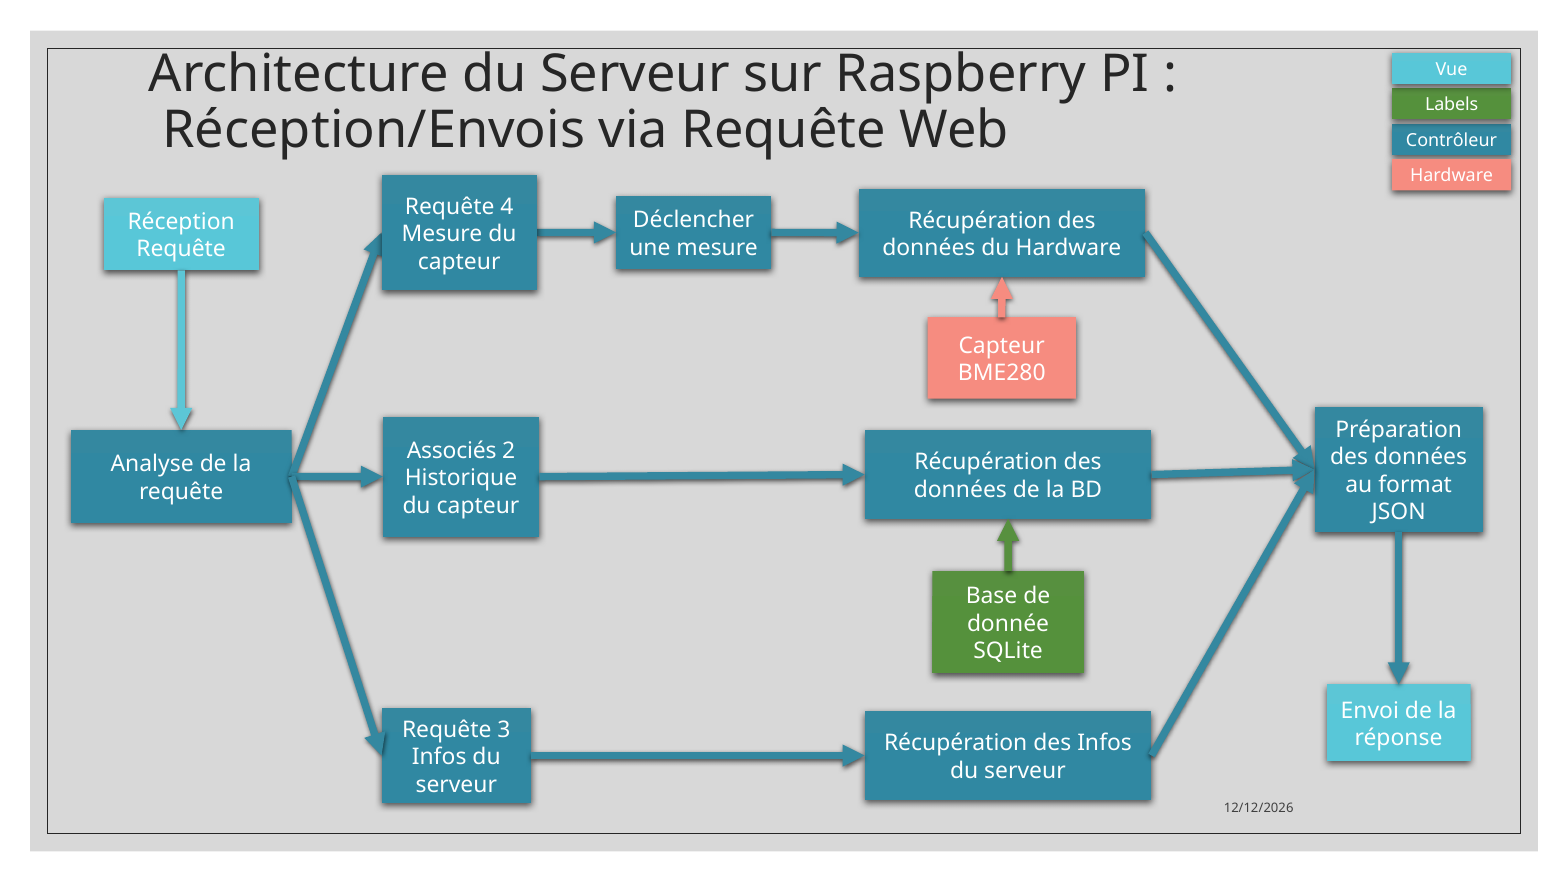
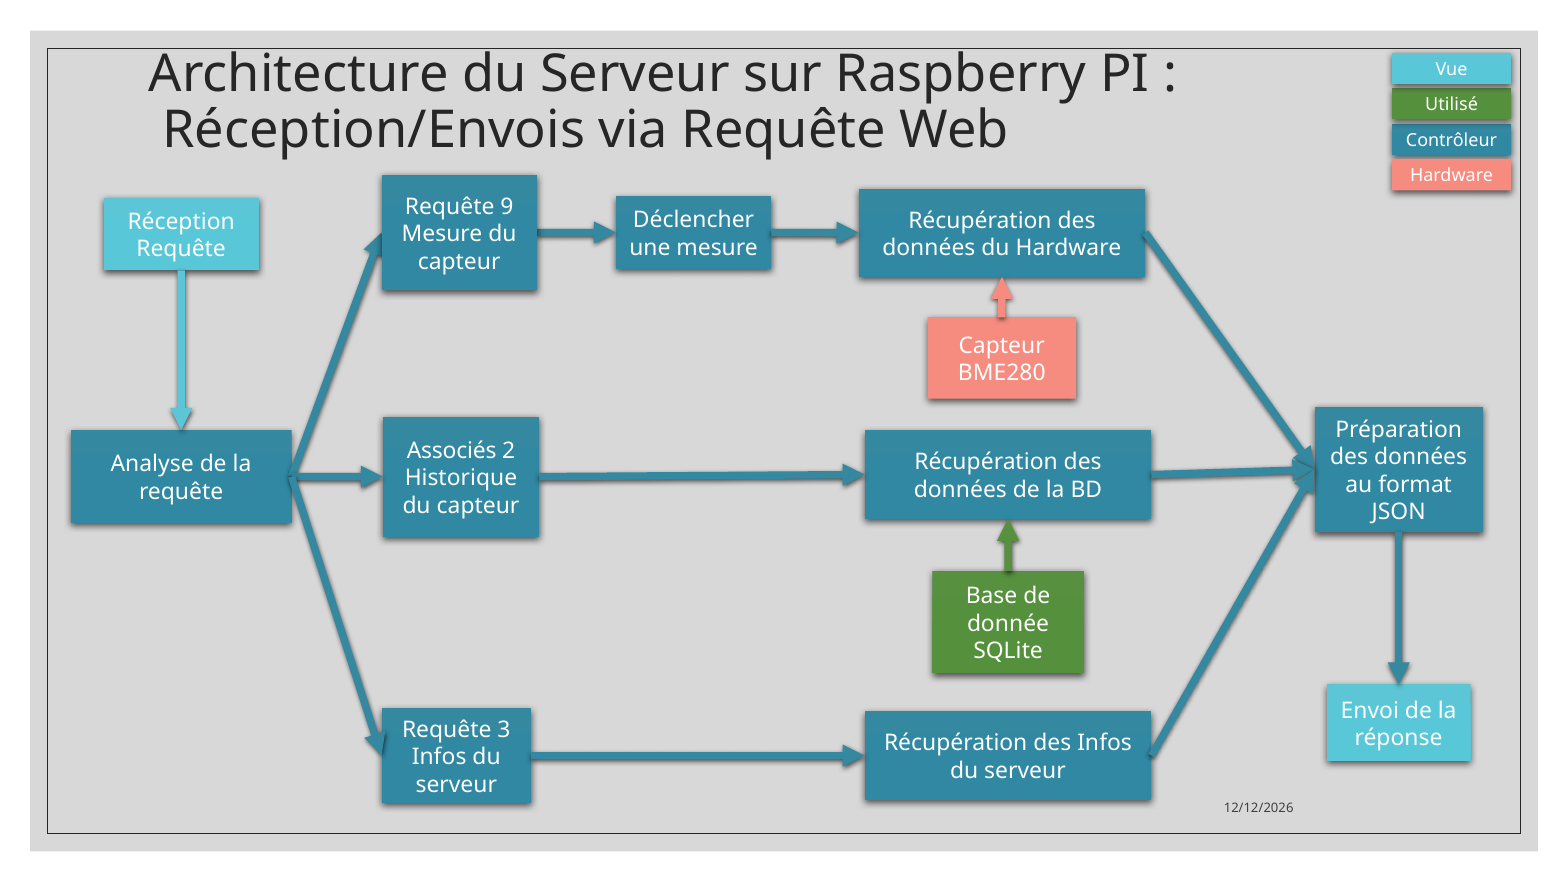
Labels: Labels -> Utilisé (1451, 105)
4: 4 -> 9 (507, 207)
